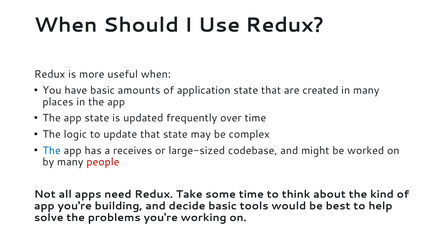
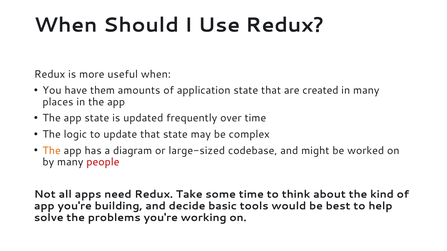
have basic: basic -> them (103, 91)
The colour: blue -> orange (52, 151)
receives: receives -> diagram (133, 151)
